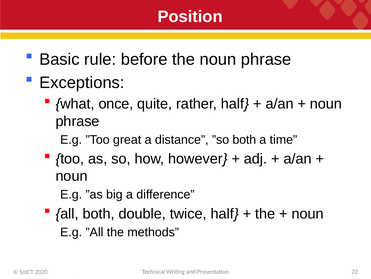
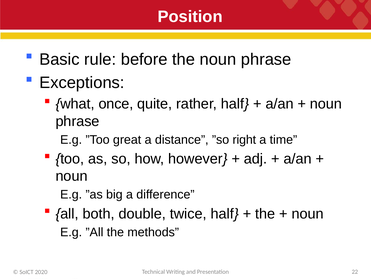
”so both: both -> right (244, 139)
